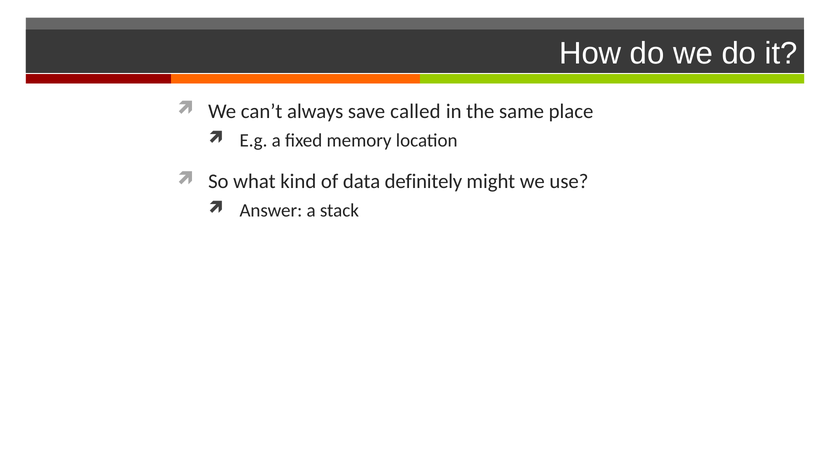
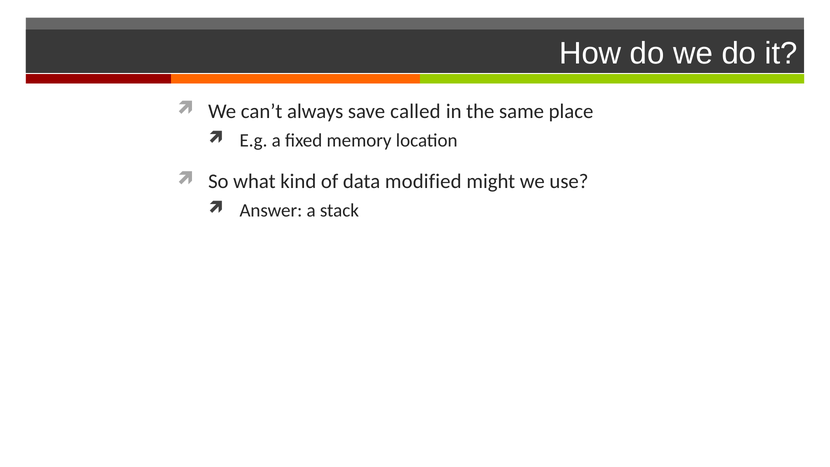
definitely: definitely -> modified (423, 182)
